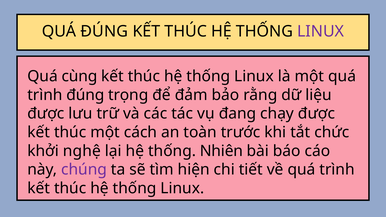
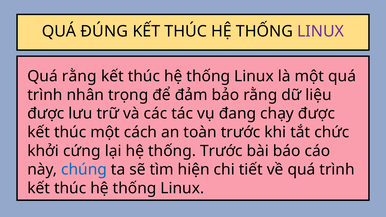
Quá cùng: cùng -> rằng (79, 76)
trình đúng: đúng -> nhân (85, 95)
nghệ: nghệ -> cứng (82, 151)
thống Nhiên: Nhiên -> Trước (221, 151)
chúng colour: purple -> blue (84, 170)
